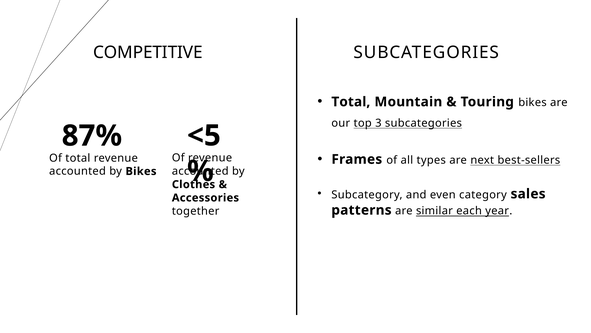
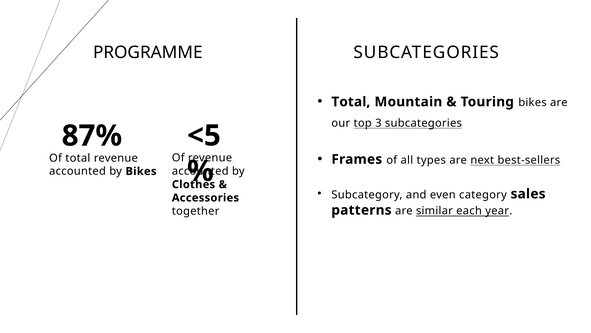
COMPETITIVE: COMPETITIVE -> PROGRAMME (148, 52)
